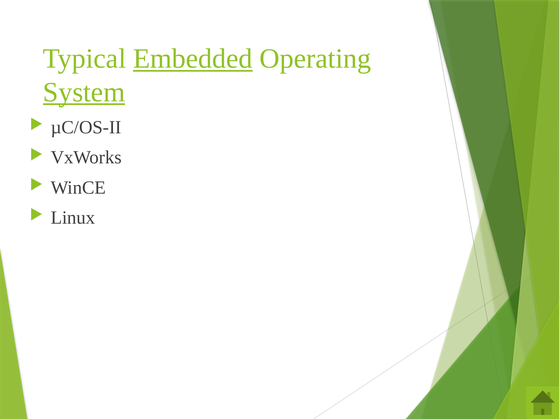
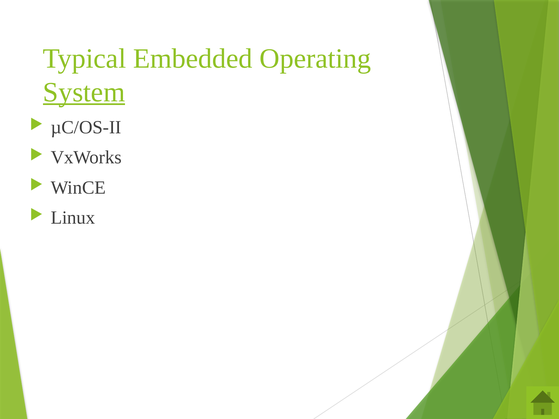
Embedded underline: present -> none (193, 59)
